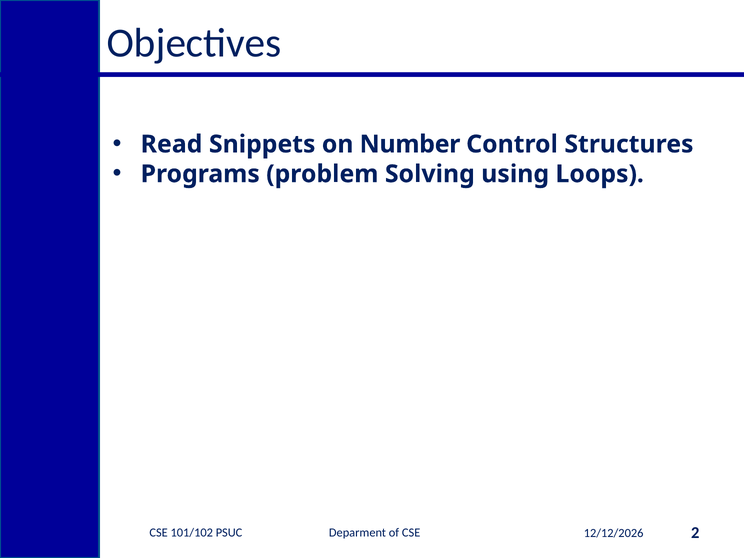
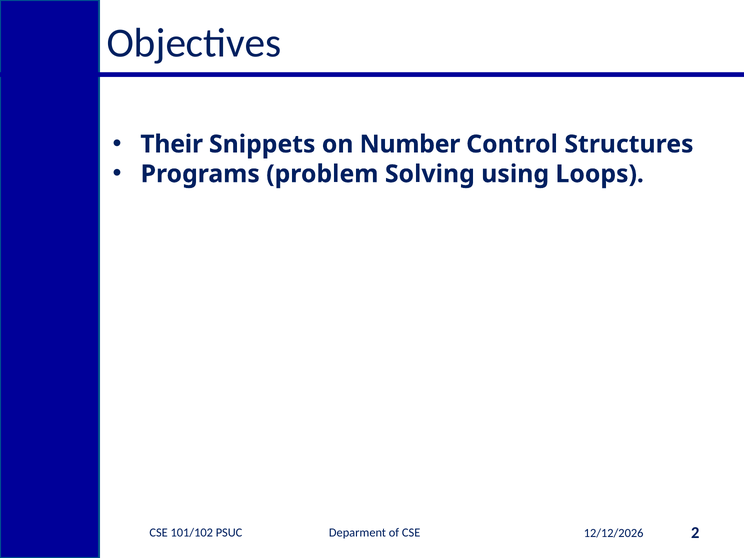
Read: Read -> Their (172, 144)
